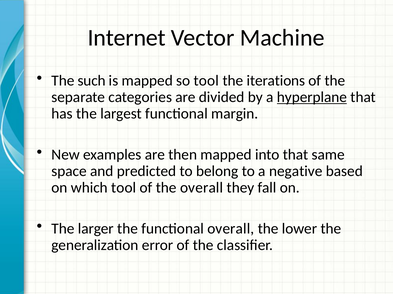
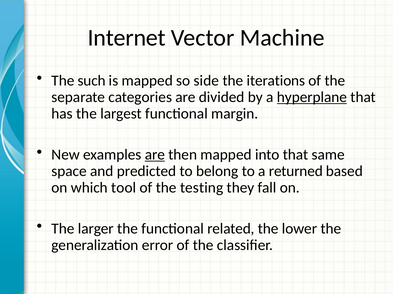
so tool: tool -> side (206, 81)
are underline: none -> present (155, 155)
negative: negative -> returned (296, 171)
the overall: overall -> testing (202, 188)
functional overall: overall -> related (231, 229)
